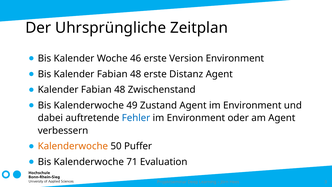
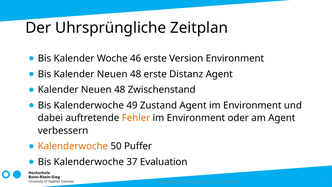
Bis Kalender Fabian: Fabian -> Neuen (112, 74)
Fabian: Fabian -> Neuen (96, 90)
Fehler colour: blue -> orange (136, 118)
71: 71 -> 37 (132, 162)
